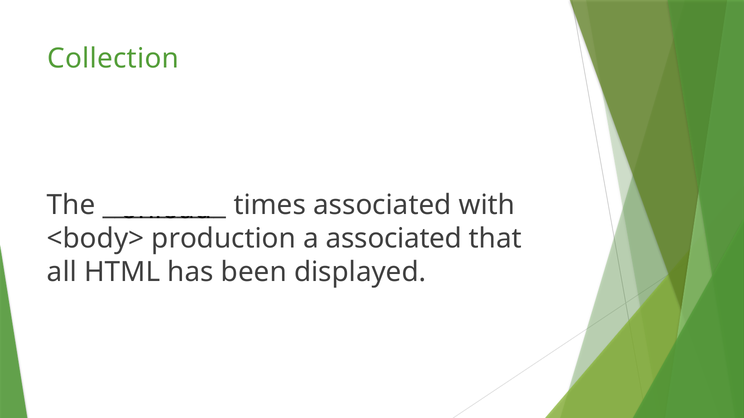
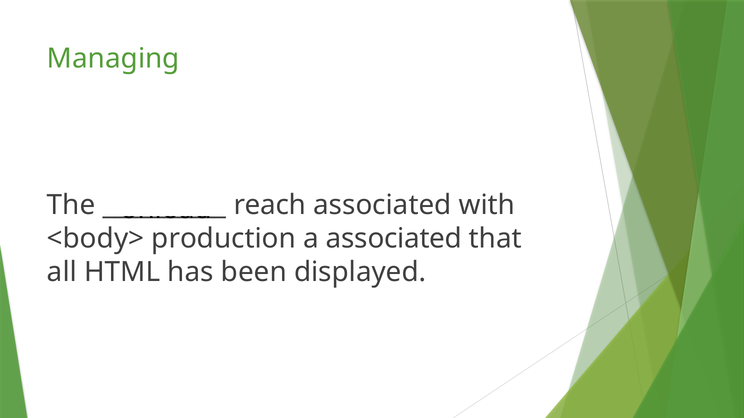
Collection: Collection -> Managing (113, 59)
times: times -> reach (270, 205)
